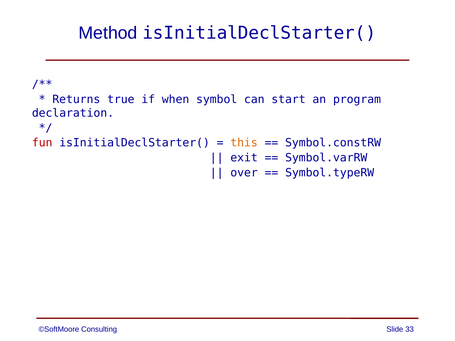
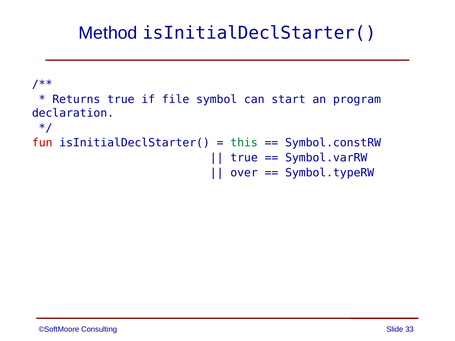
when: when -> file (176, 99)
this colour: orange -> green (244, 143)
exit: exit -> true (244, 158)
